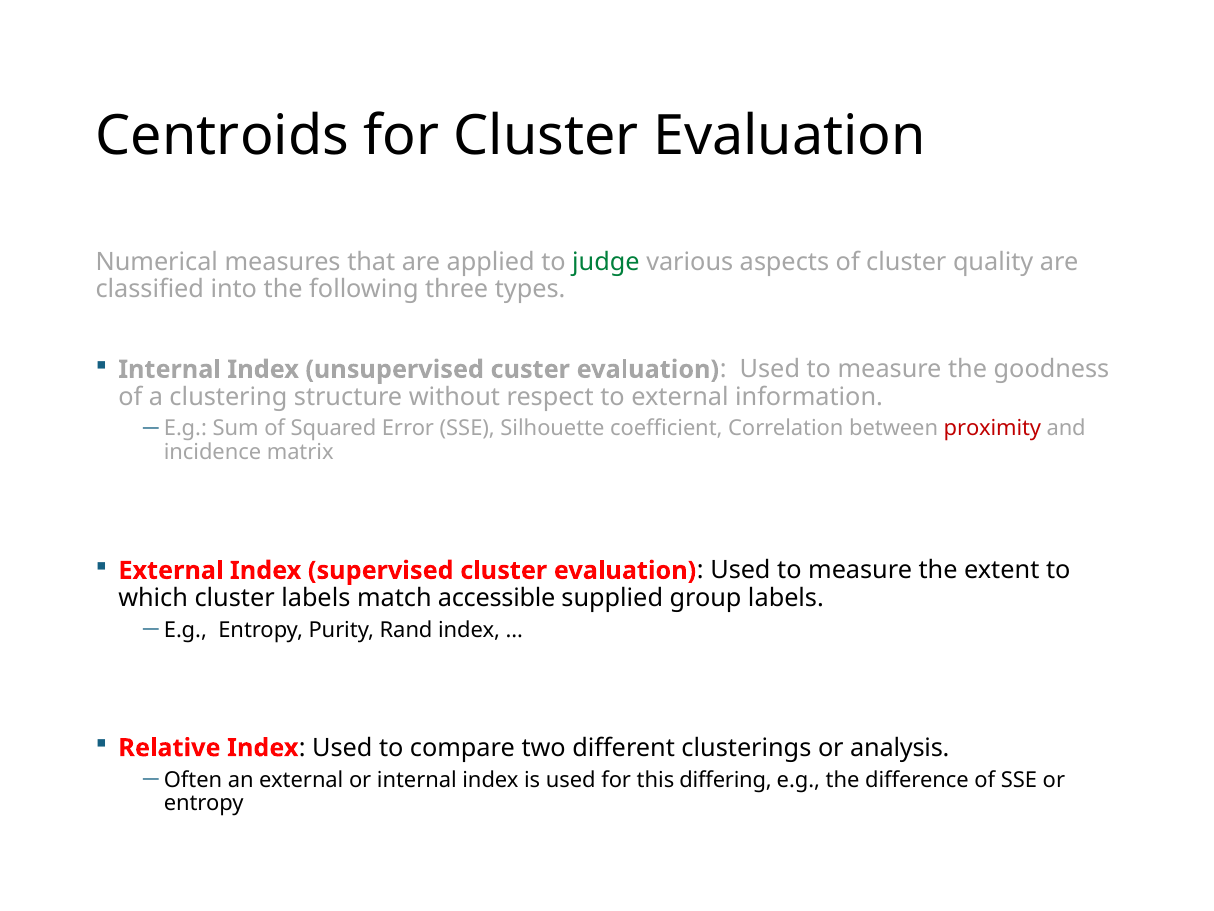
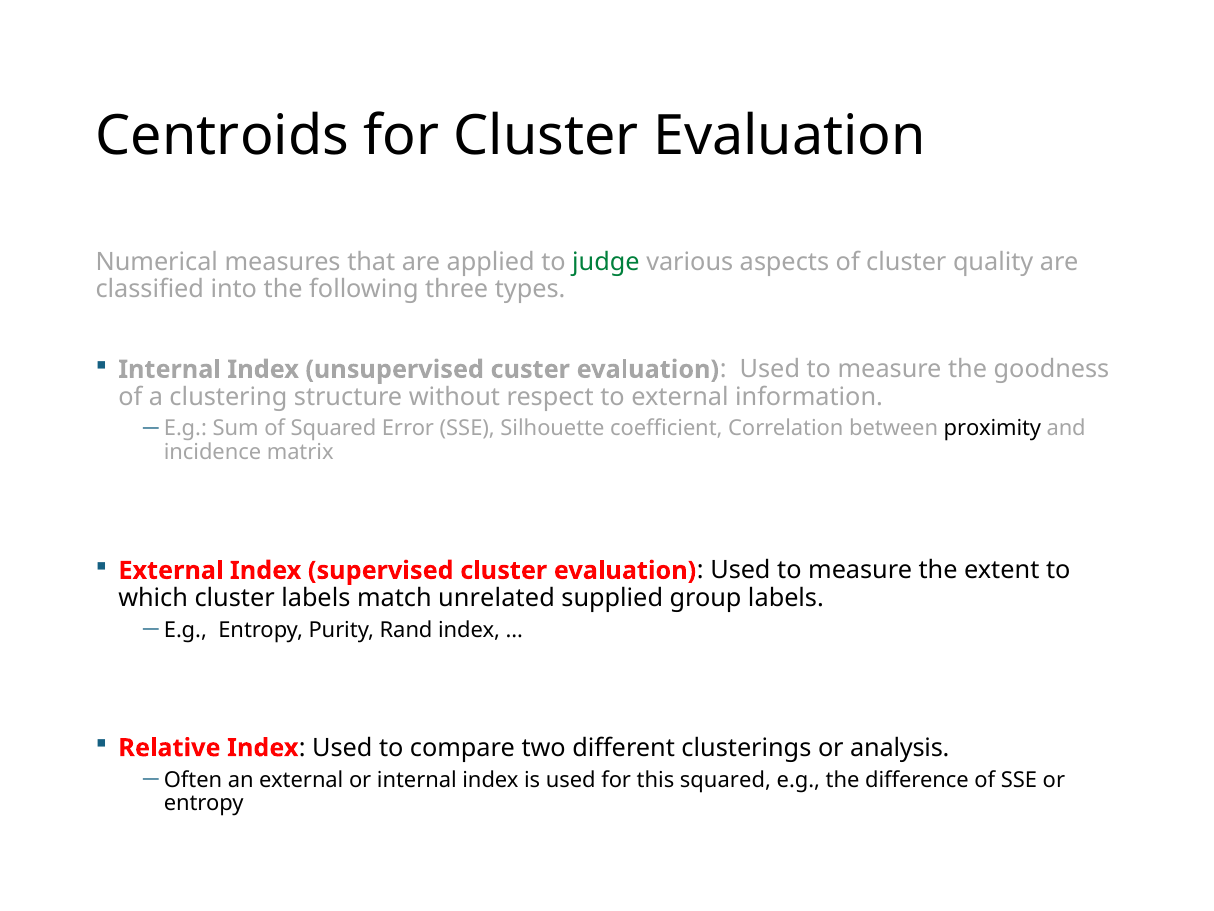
proximity colour: red -> black (992, 428)
accessible: accessible -> unrelated (496, 598)
this differing: differing -> squared (725, 779)
